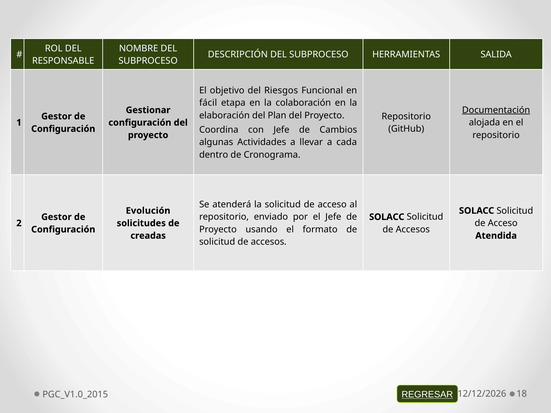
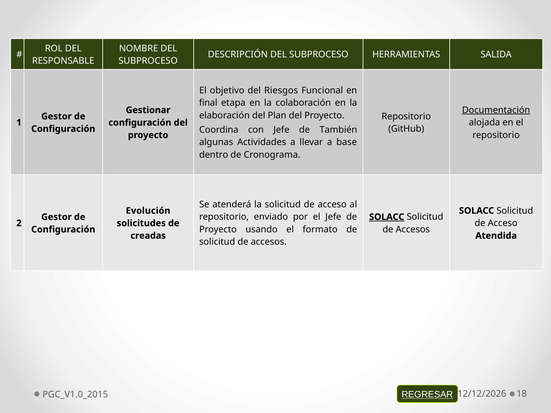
fácil: fácil -> final (208, 103)
Cambios: Cambios -> También (338, 130)
cada: cada -> base (347, 142)
SOLACC underline: none -> present (387, 217)
